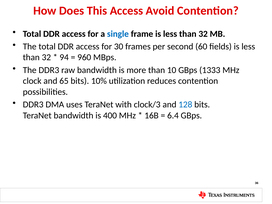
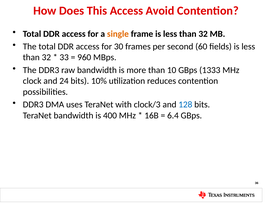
single colour: blue -> orange (118, 34)
94: 94 -> 33 (64, 57)
65: 65 -> 24 (64, 81)
